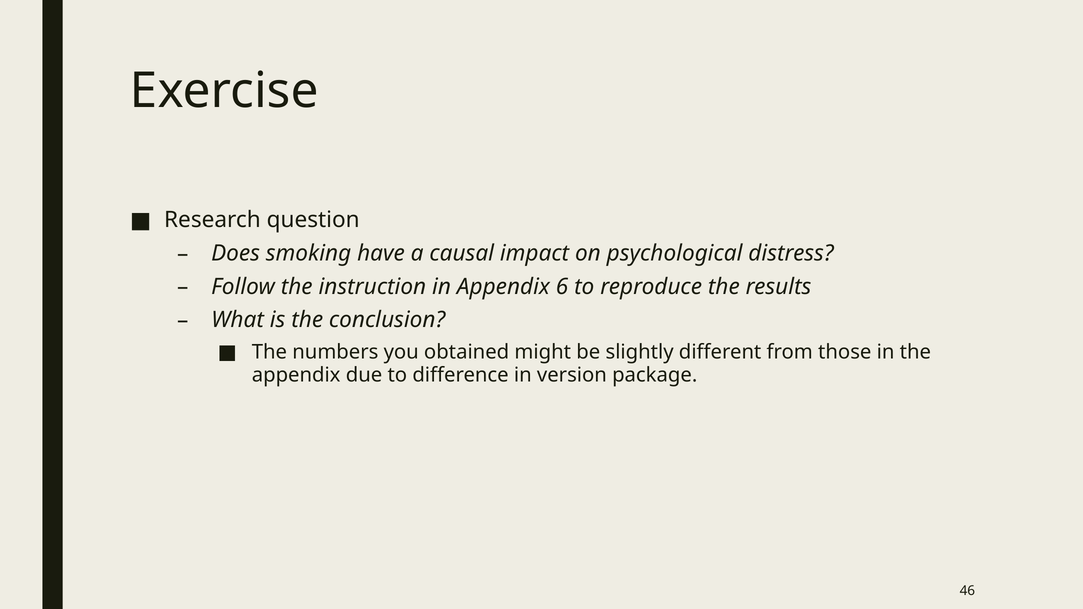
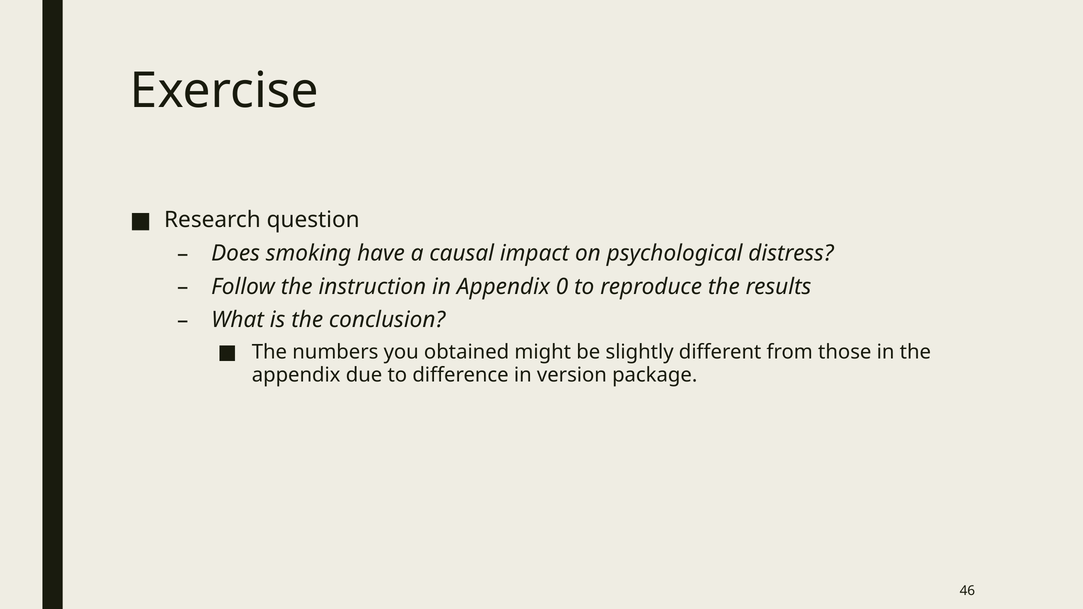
6: 6 -> 0 (562, 287)
